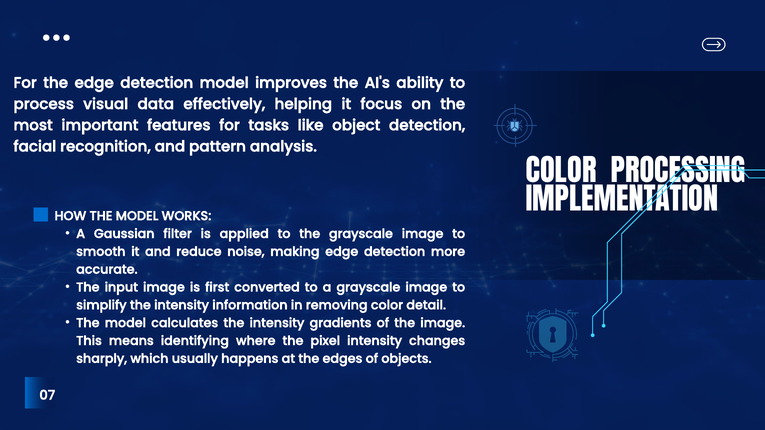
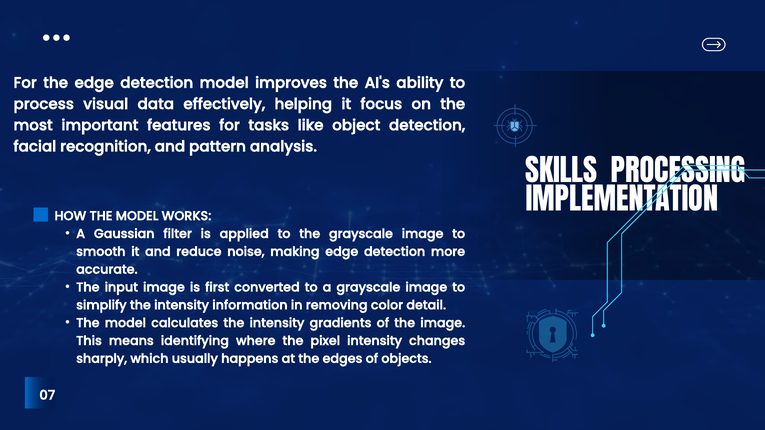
COLOR: COLOR -> SKILLS (561, 173)
